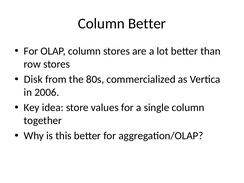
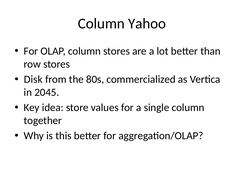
Column Better: Better -> Yahoo (147, 24)
2006: 2006 -> 2045 (47, 92)
